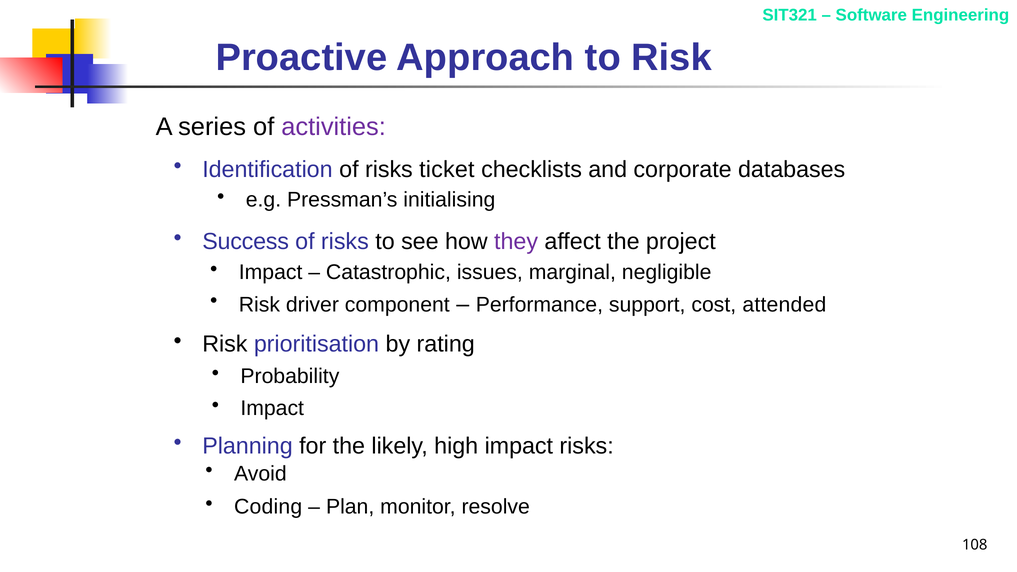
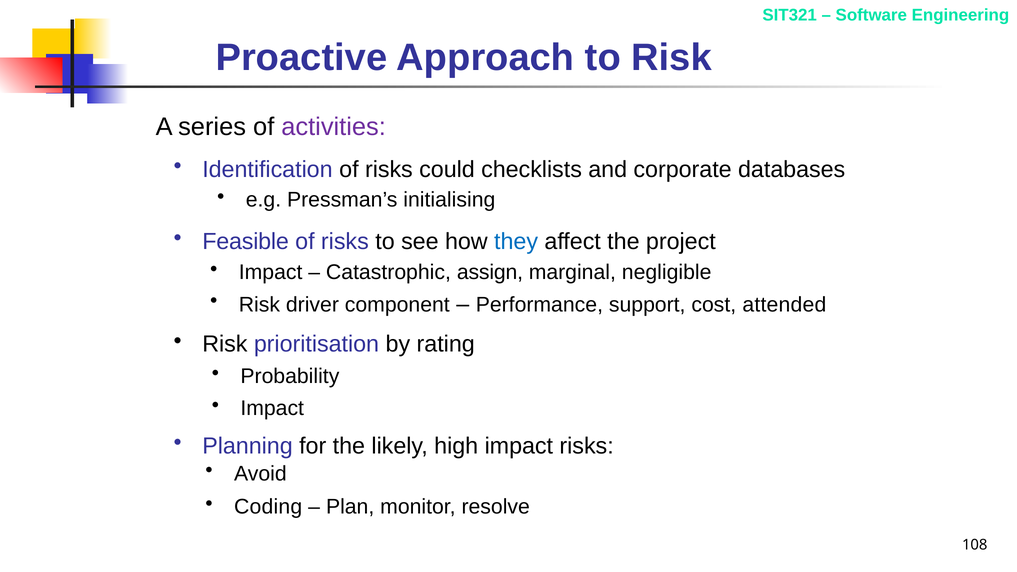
ticket: ticket -> could (447, 170)
Success: Success -> Feasible (246, 242)
they colour: purple -> blue (516, 242)
issues: issues -> assign (490, 272)
